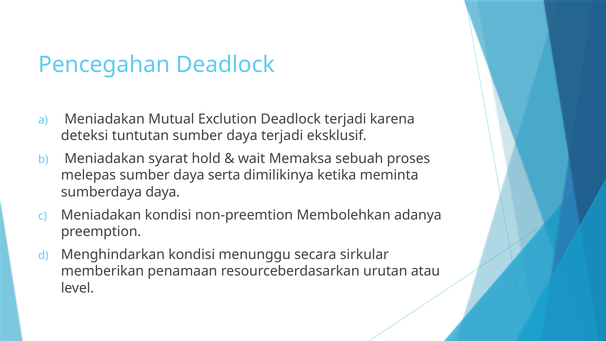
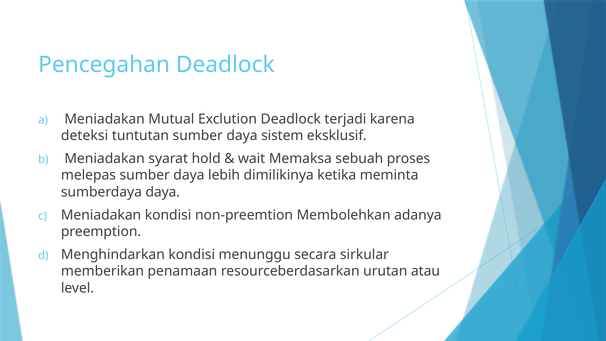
daya terjadi: terjadi -> sistem (282, 136)
serta: serta -> lebih (224, 175)
